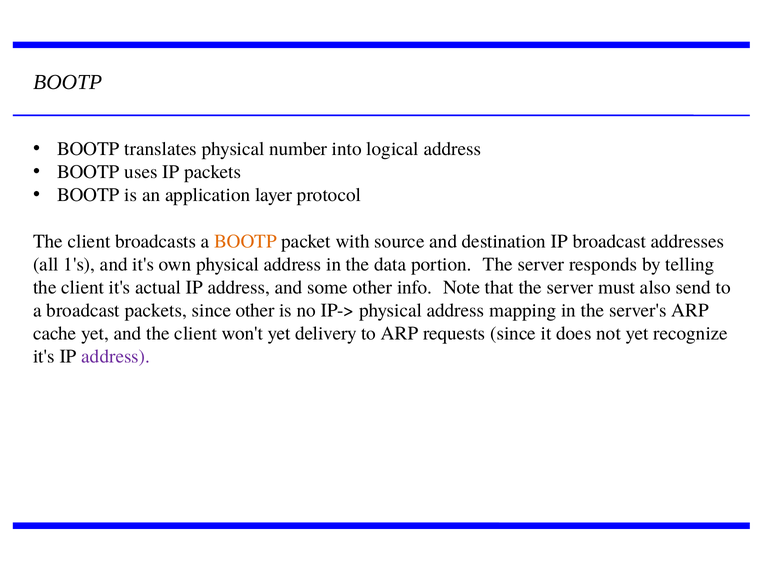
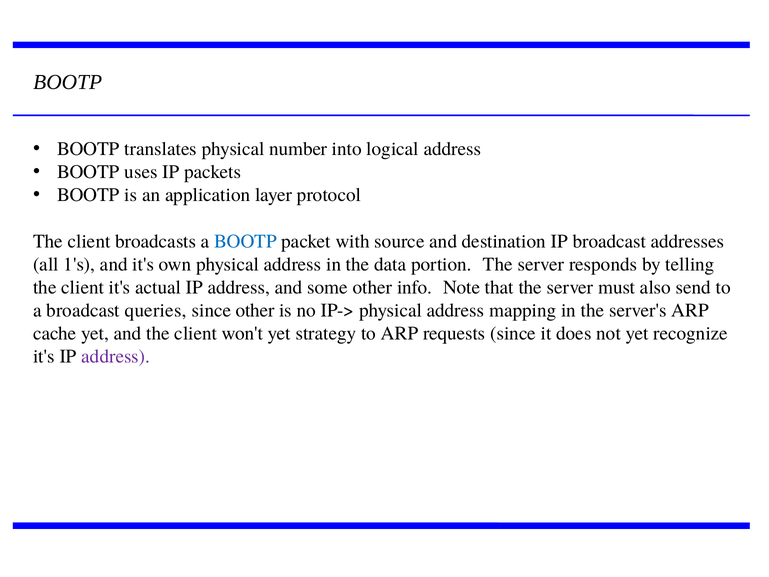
BOOTP colour: orange -> blue (245, 241)
broadcast packets: packets -> queries (156, 310)
delivery: delivery -> strategy (326, 333)
